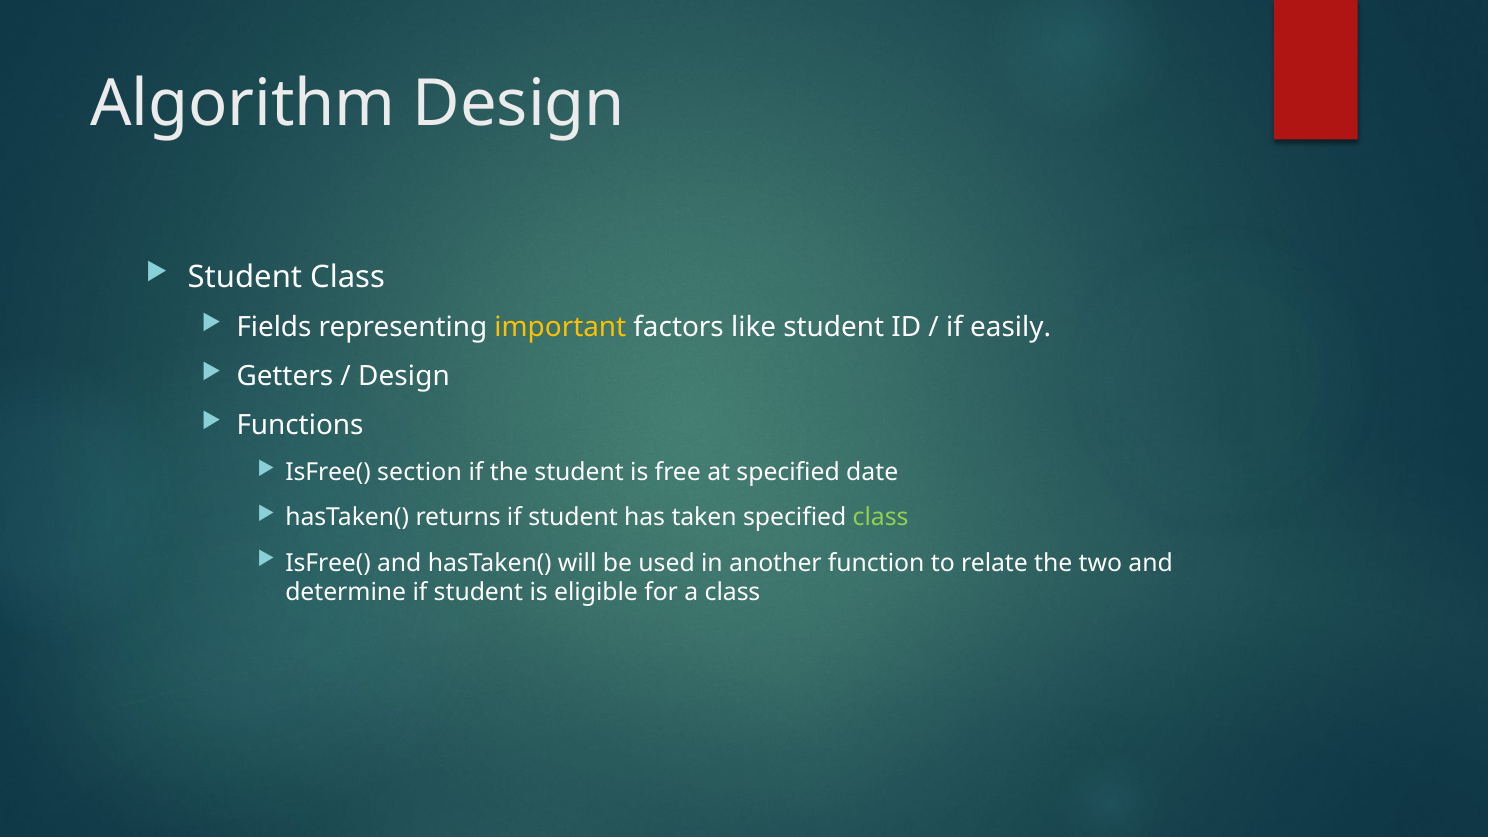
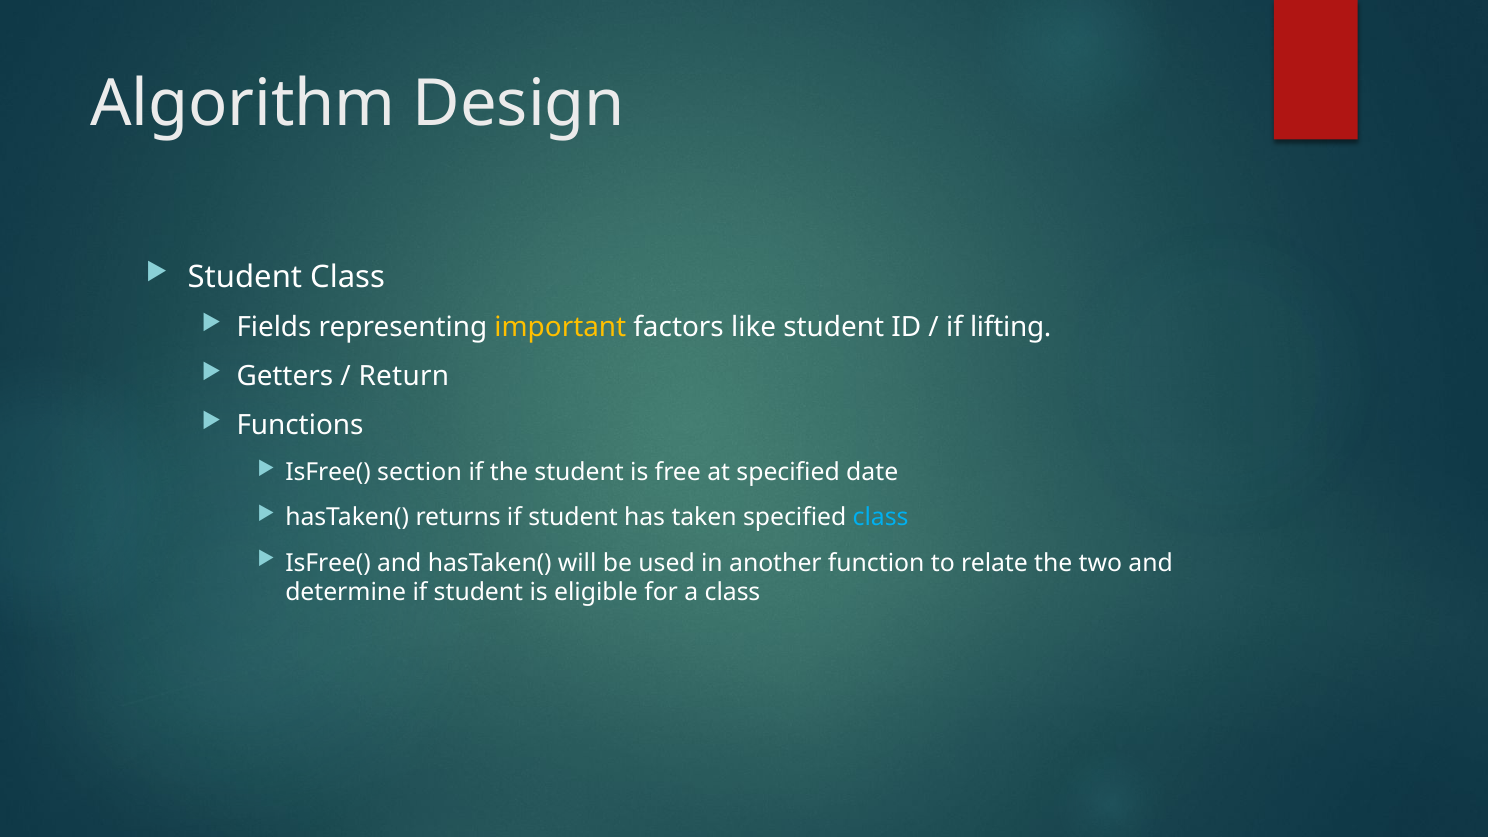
easily: easily -> lifting (1011, 328)
Design: Design -> Return (404, 377)
class colour: light green -> light blue (881, 518)
